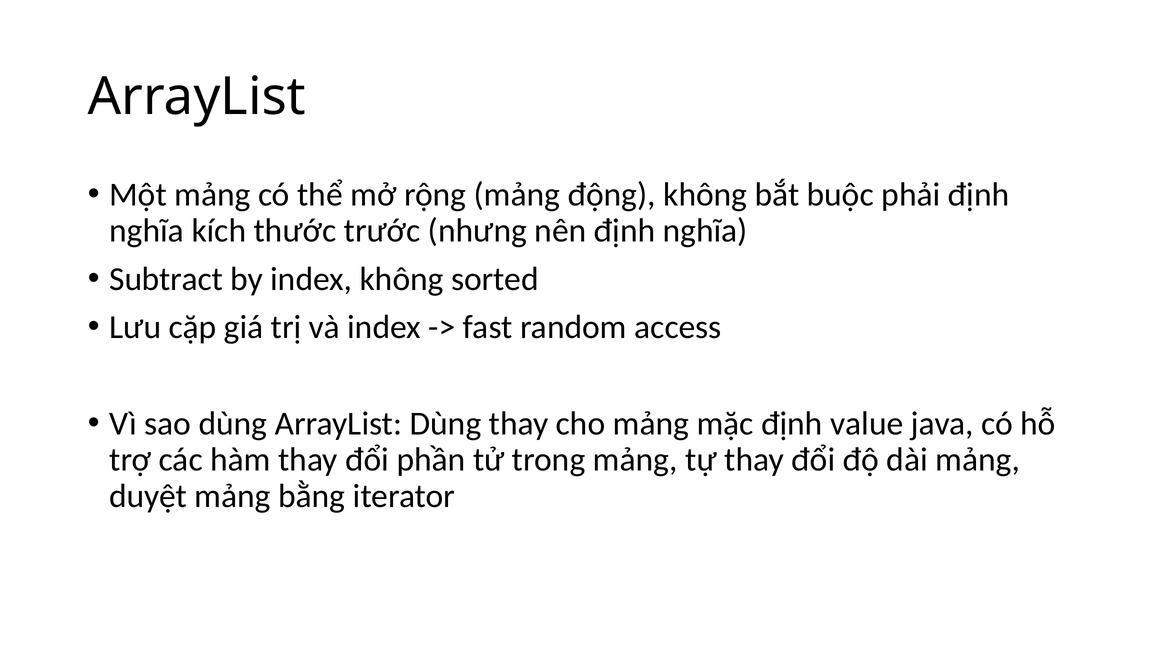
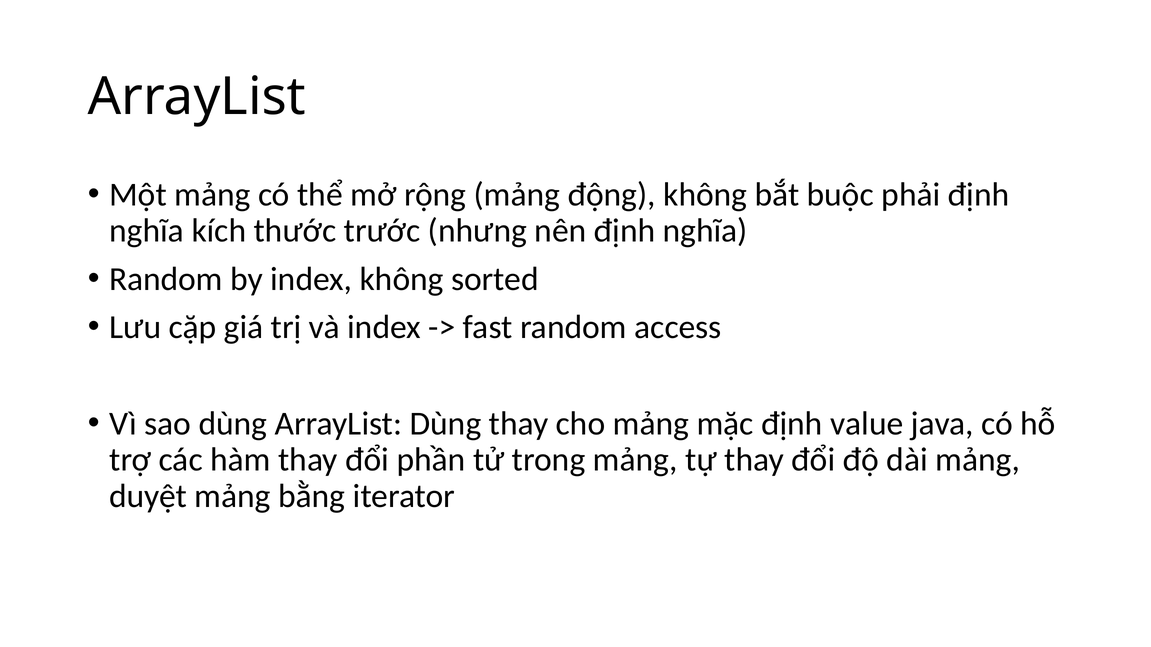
Subtract: Subtract -> Random (166, 279)
